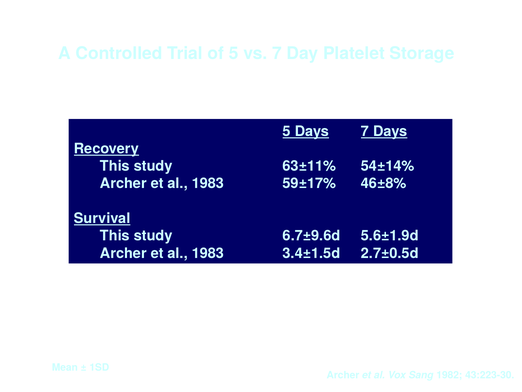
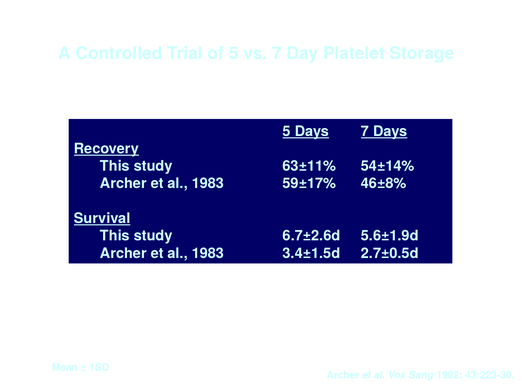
6.7±9.6d: 6.7±9.6d -> 6.7±2.6d (311, 236)
